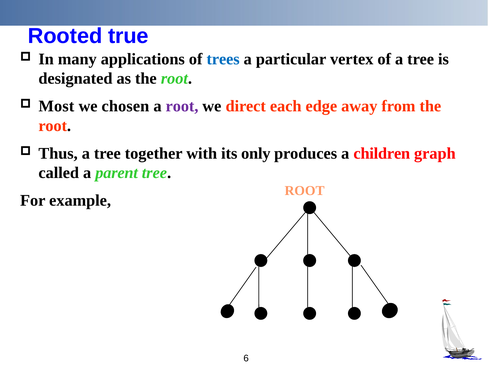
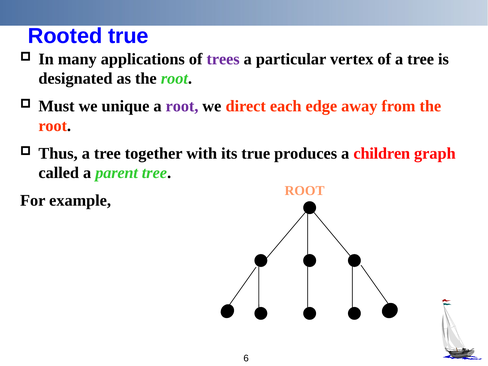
trees colour: blue -> purple (223, 59)
Most: Most -> Must (56, 106)
chosen: chosen -> unique (126, 106)
its only: only -> true (256, 153)
